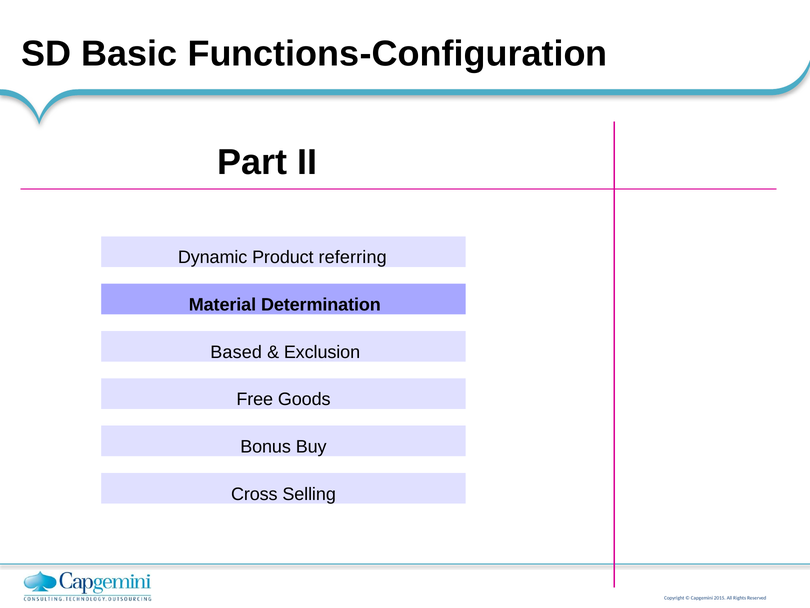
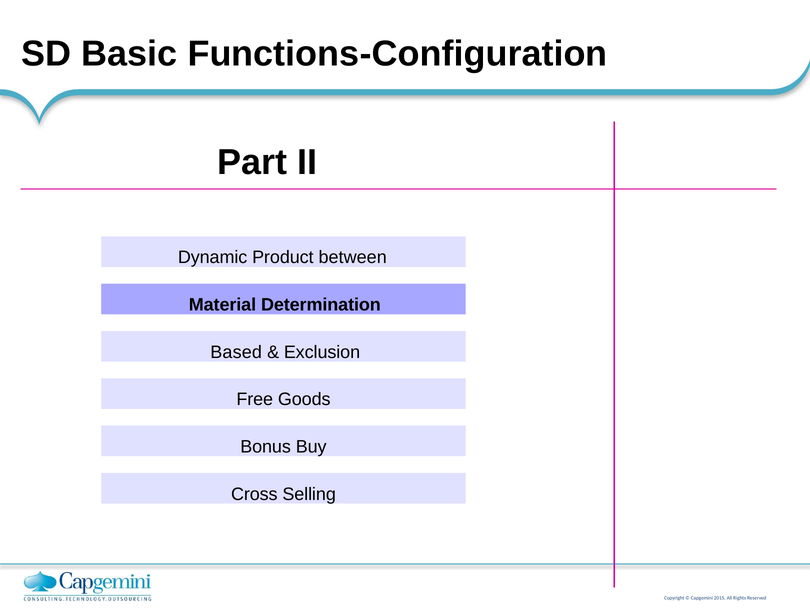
referring: referring -> between (353, 257)
